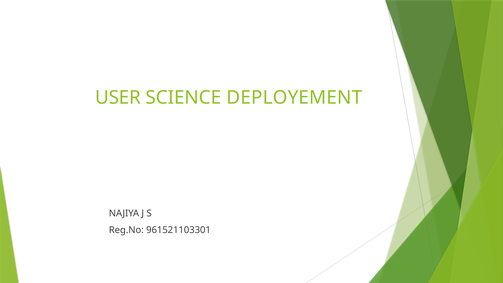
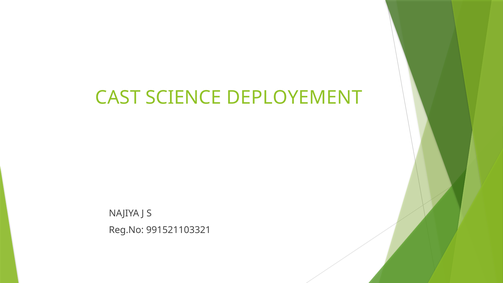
USER: USER -> CAST (118, 98)
961521103301: 961521103301 -> 991521103321 (179, 230)
